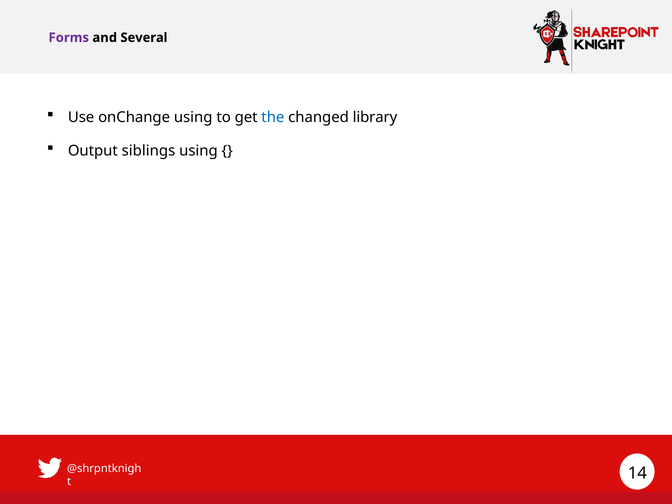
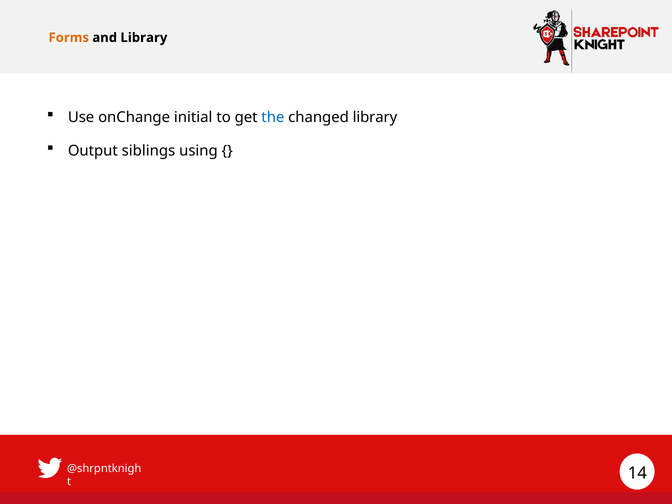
Forms colour: purple -> orange (69, 38)
and Several: Several -> Library (144, 38)
onChange using: using -> initial (193, 117)
